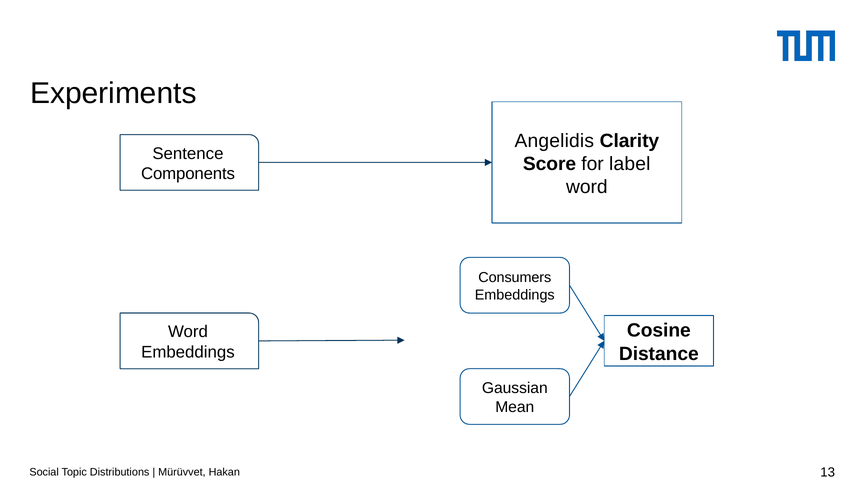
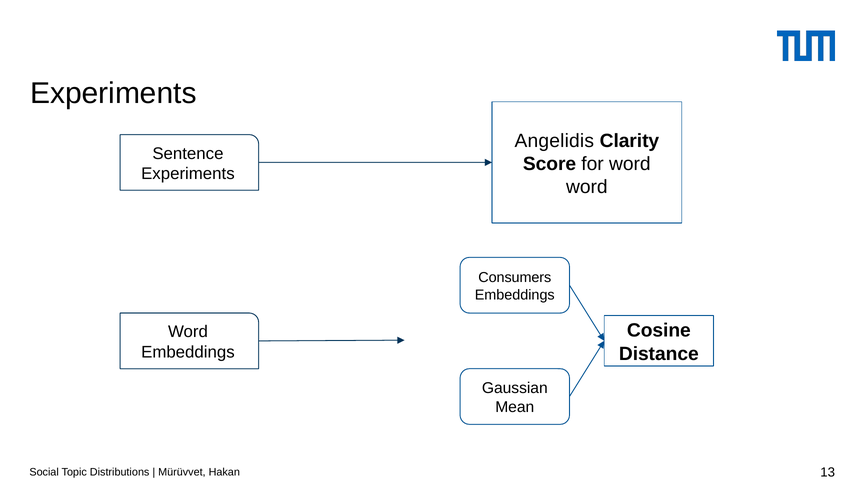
for label: label -> word (630, 164)
Components: Components -> Experiments (188, 174)
